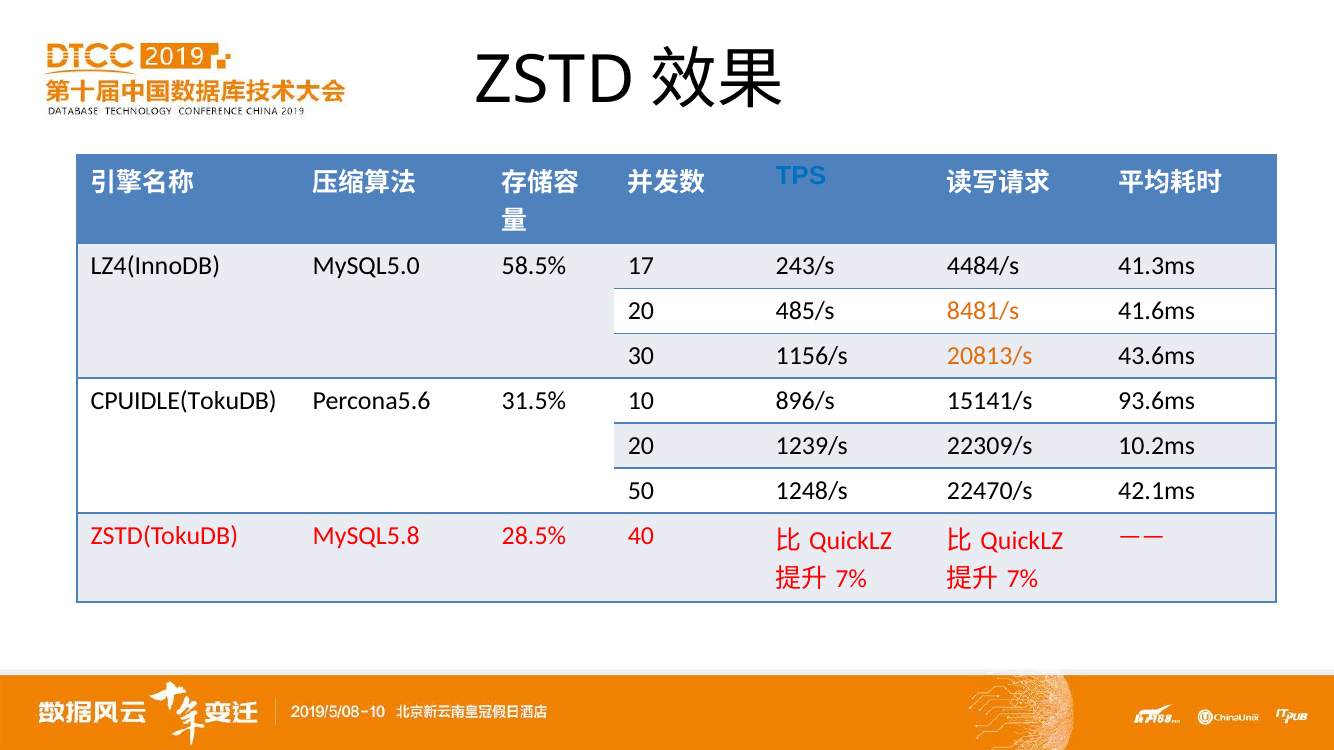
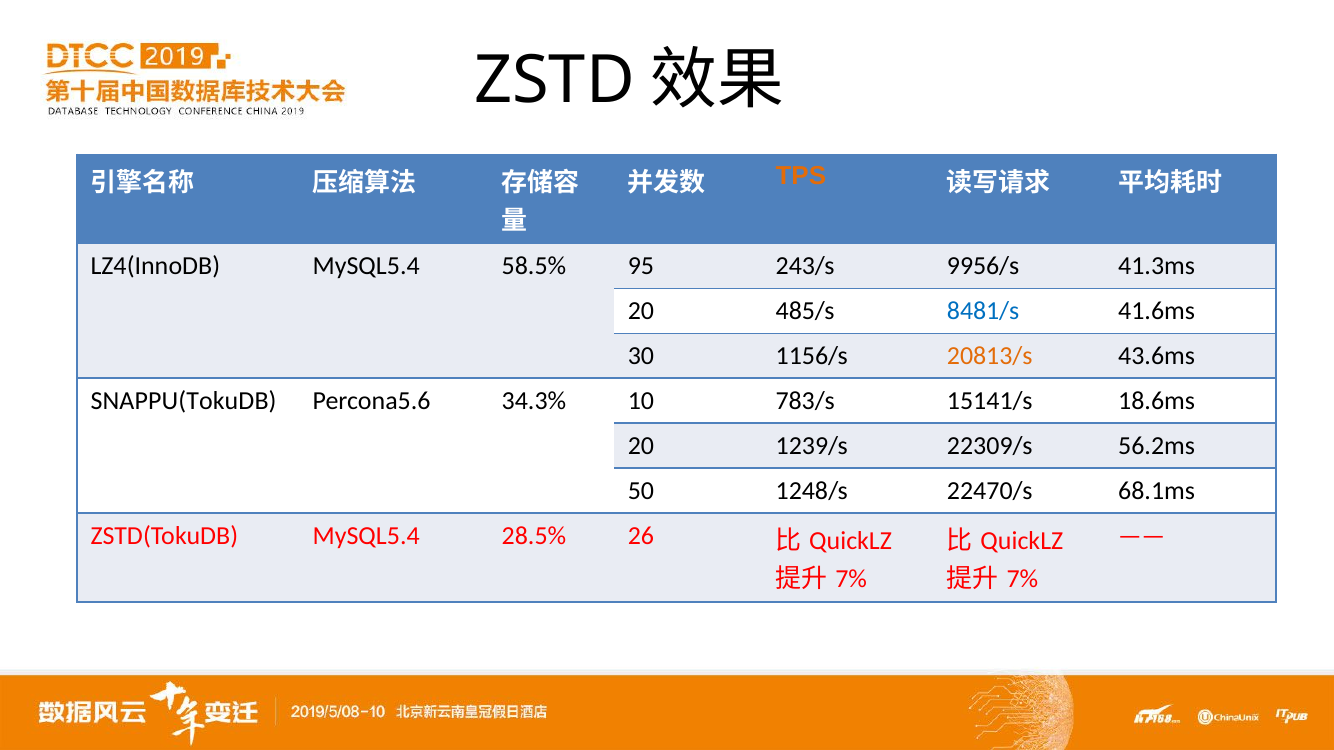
TPS colour: blue -> orange (801, 176)
LZ4(InnoDB MySQL5.0: MySQL5.0 -> MySQL5.4 (366, 266)
17: 17 -> 95 (641, 266)
4484/s: 4484/s -> 9956/s (983, 266)
8481/s colour: orange -> blue (983, 311)
CPUIDLE(TokuDB: CPUIDLE(TokuDB -> SNAPPU(TokuDB (184, 401)
31.5%: 31.5% -> 34.3% (534, 401)
896/s: 896/s -> 783/s (805, 401)
93.6ms: 93.6ms -> 18.6ms (1157, 401)
10.2ms: 10.2ms -> 56.2ms (1157, 446)
42.1ms: 42.1ms -> 68.1ms (1157, 491)
ZSTD(TokuDB MySQL5.8: MySQL5.8 -> MySQL5.4 (366, 536)
40: 40 -> 26 (641, 536)
